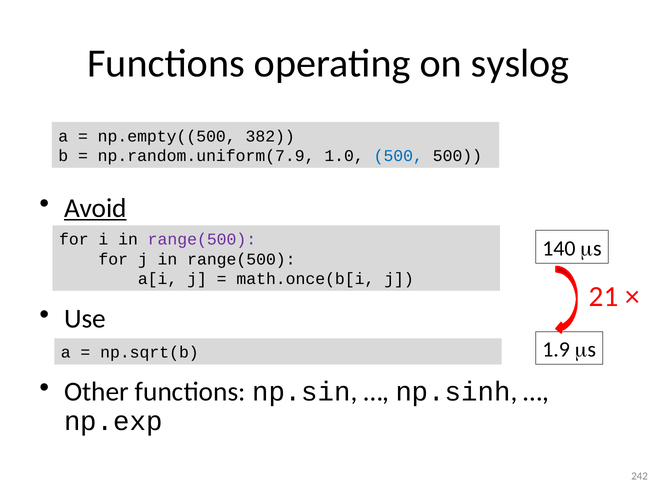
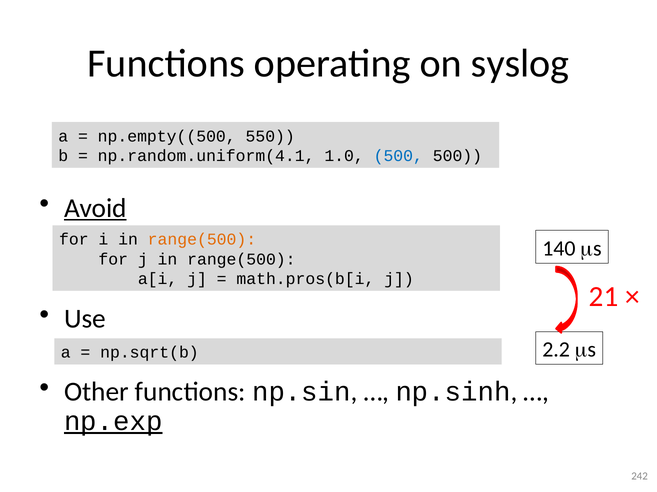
382: 382 -> 550 (270, 136)
np.random.uniform(7.9: np.random.uniform(7.9 -> np.random.uniform(4.1 (206, 156)
range(500 colour: purple -> orange (202, 240)
math.once(b[i: math.once(b[i -> math.pros(b[i (305, 279)
1.9: 1.9 -> 2.2 (556, 350)
np.exp underline: none -> present (113, 422)
